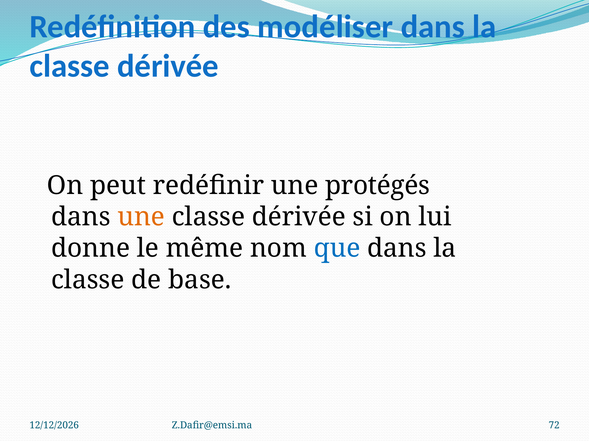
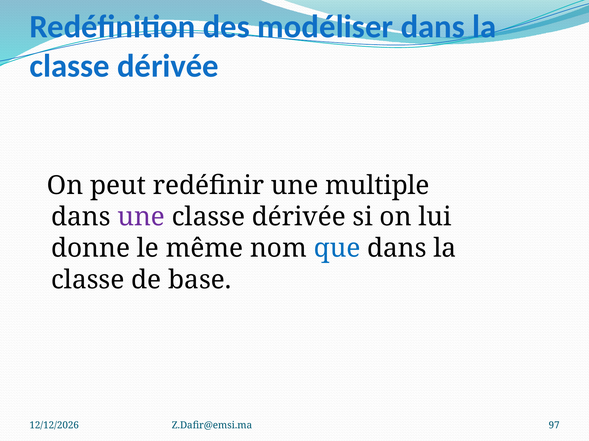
protégés: protégés -> multiple (377, 186)
une colour: orange -> purple (141, 217)
72: 72 -> 97 (554, 426)
